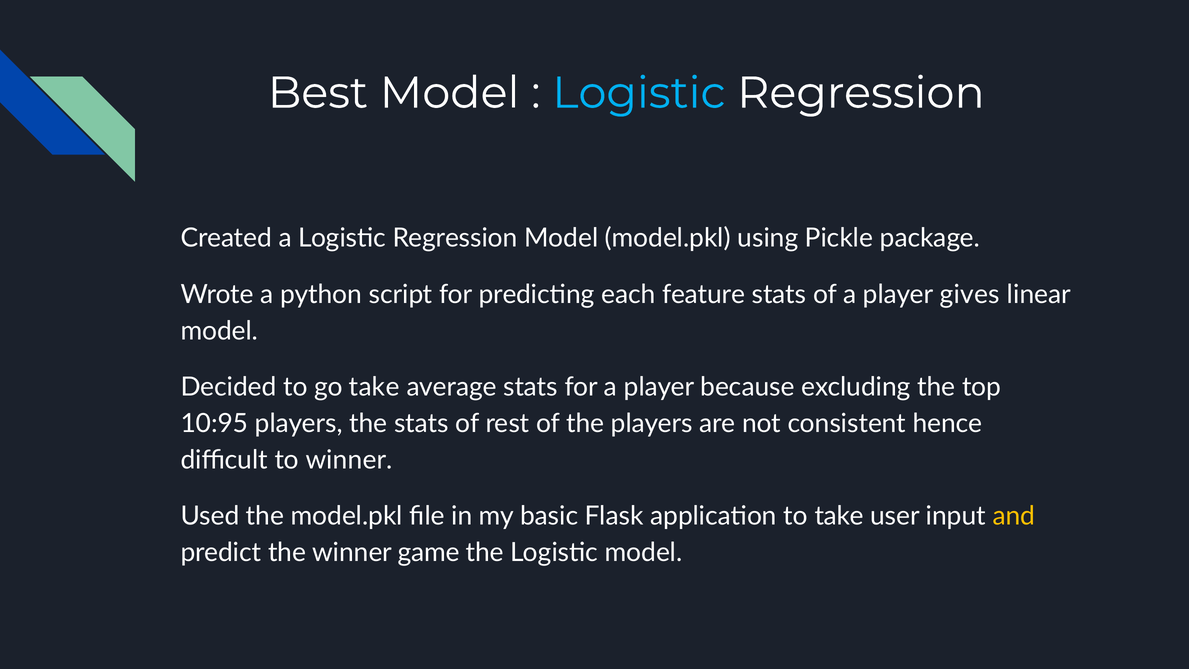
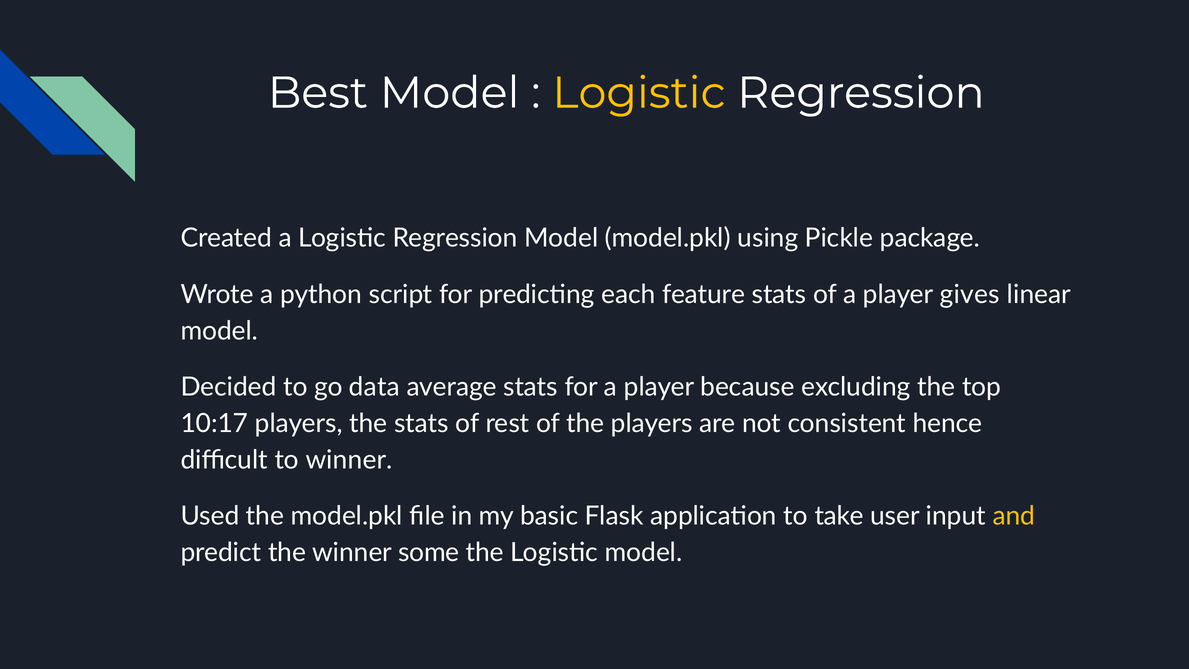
Logistic colour: light blue -> yellow (639, 93)
go take: take -> data (374, 387)
10:95: 10:95 -> 10:17 (214, 423)
game: game -> some (429, 552)
